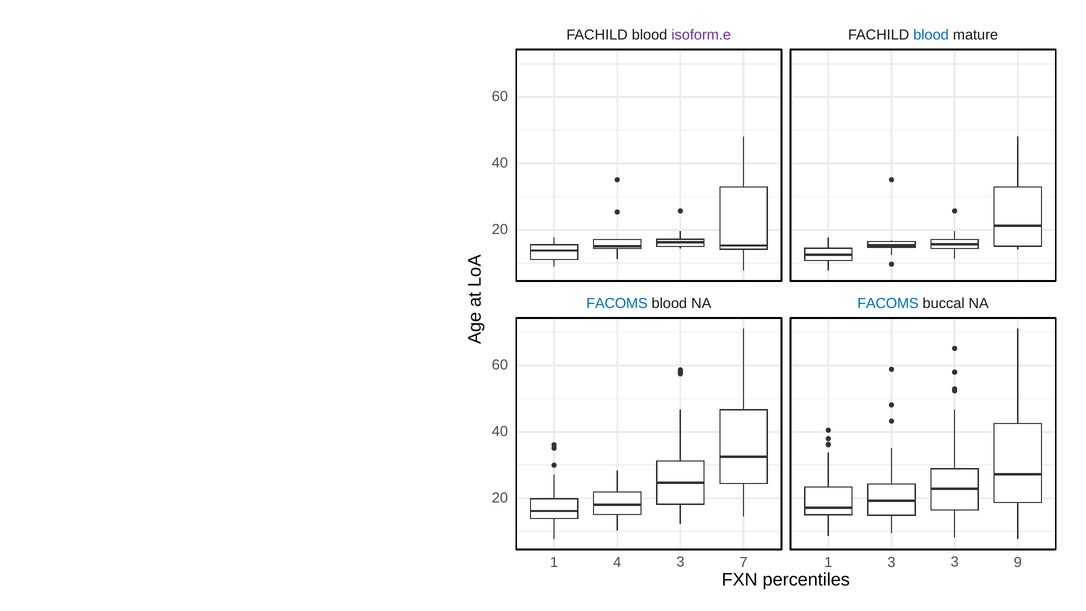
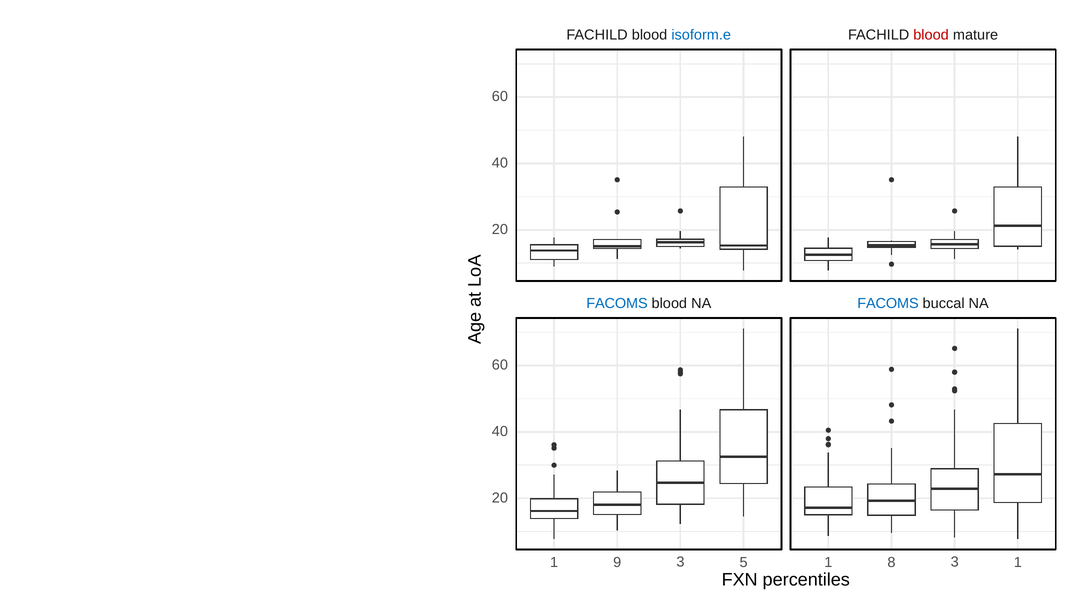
isoform.e colour: purple -> blue (701, 35)
blood colour: blue -> red (931, 35)
4: 4 -> 9 (617, 562)
7: 7 -> 5 (744, 562)
1 3: 3 -> 8 (892, 562)
3 9: 9 -> 1 (1018, 562)
